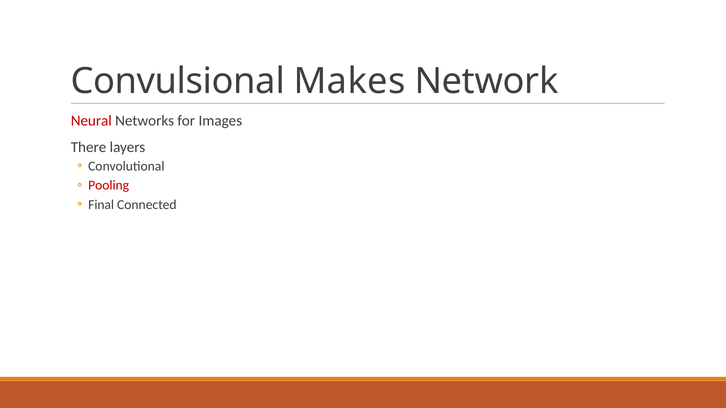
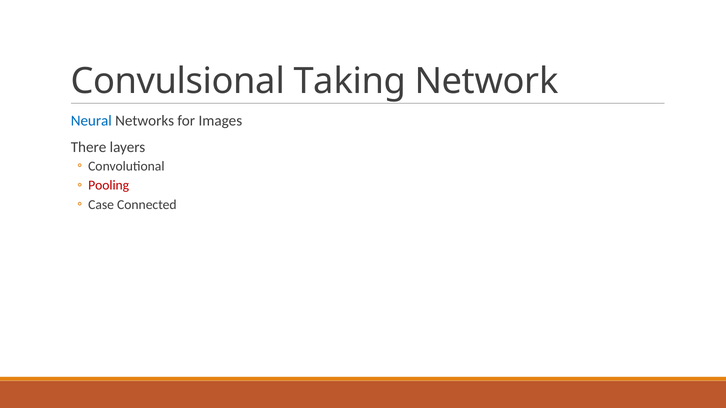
Makes: Makes -> Taking (350, 81)
Neural colour: red -> blue (91, 121)
Final: Final -> Case (101, 205)
